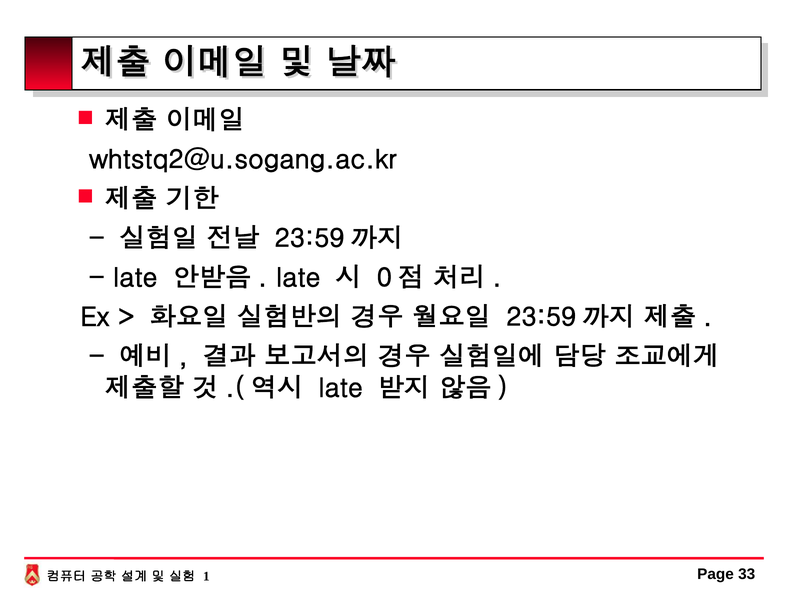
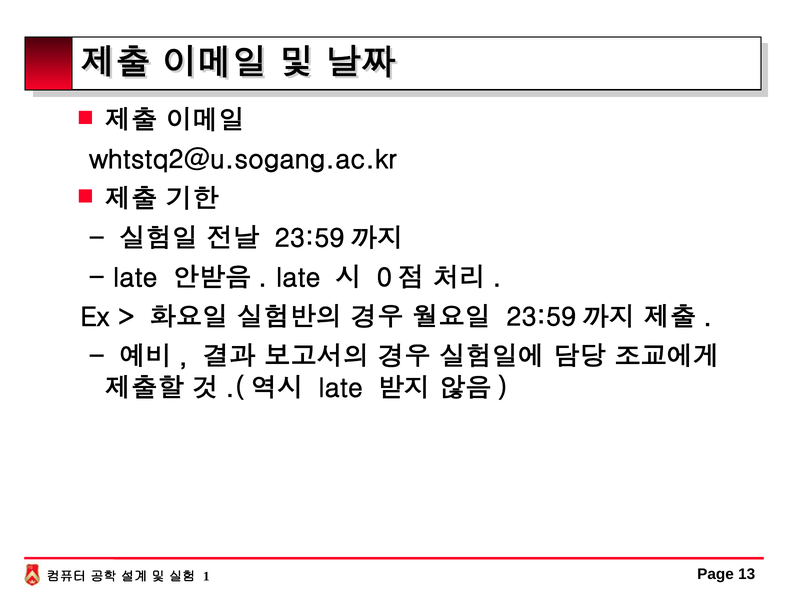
33: 33 -> 13 (747, 574)
